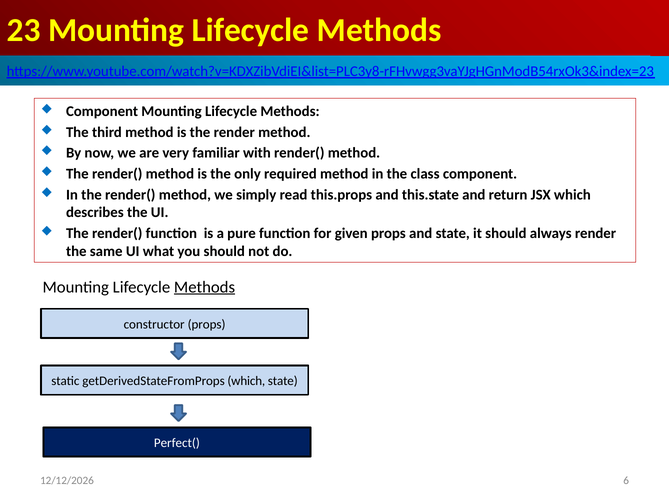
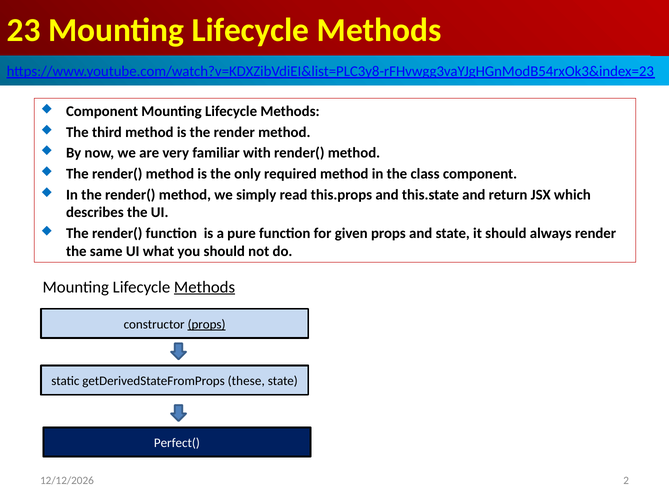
props underline: none -> present (207, 324)
getDerivedStateFromProps which: which -> these (246, 381)
6: 6 -> 2 (626, 481)
